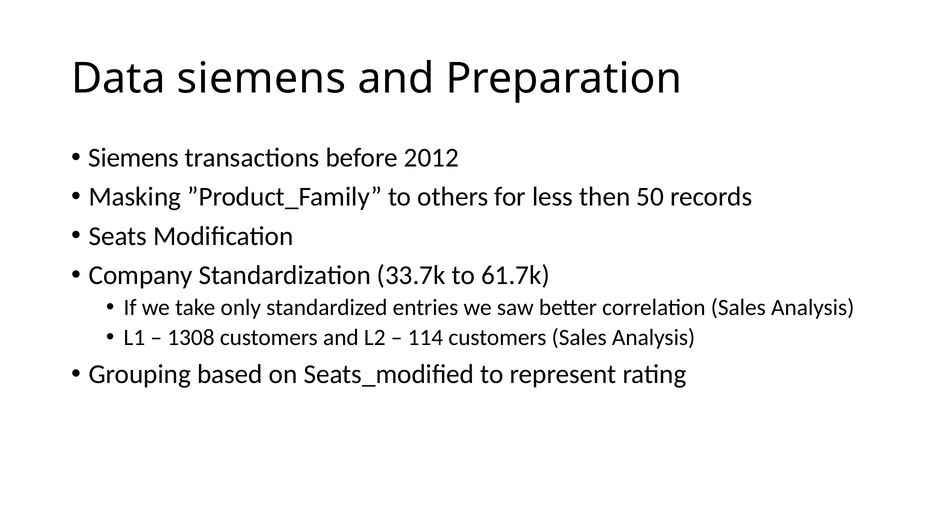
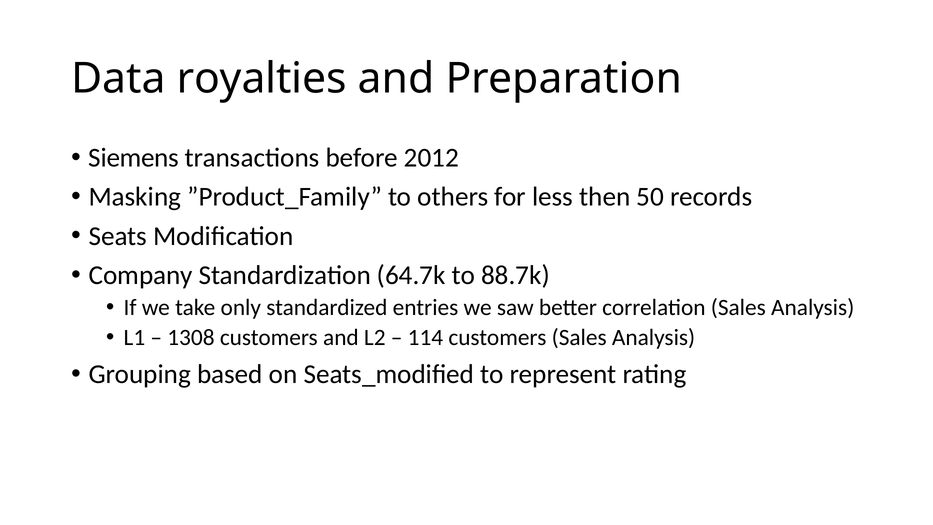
Data siemens: siemens -> royalties (262, 78)
33.7k: 33.7k -> 64.7k (411, 275)
61.7k: 61.7k -> 88.7k (515, 275)
